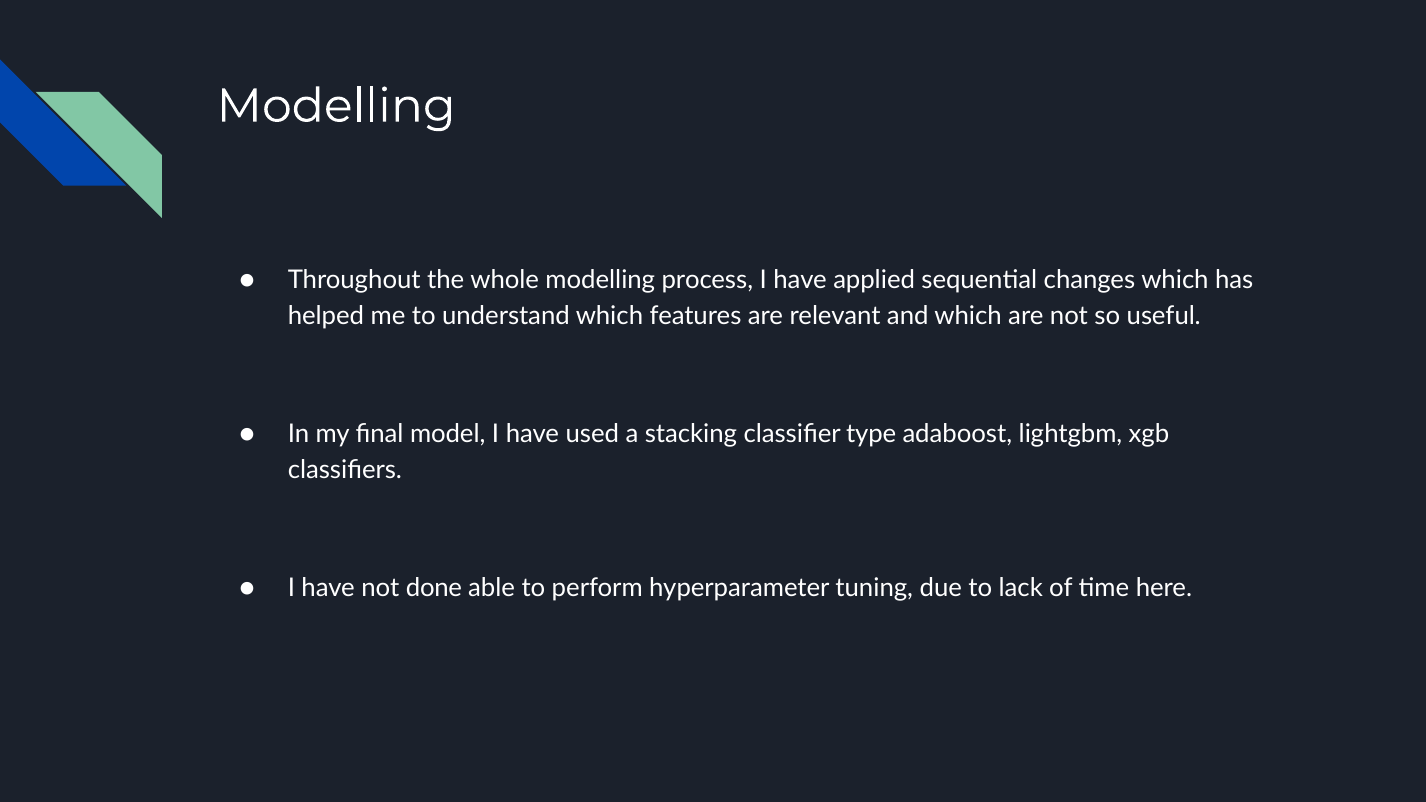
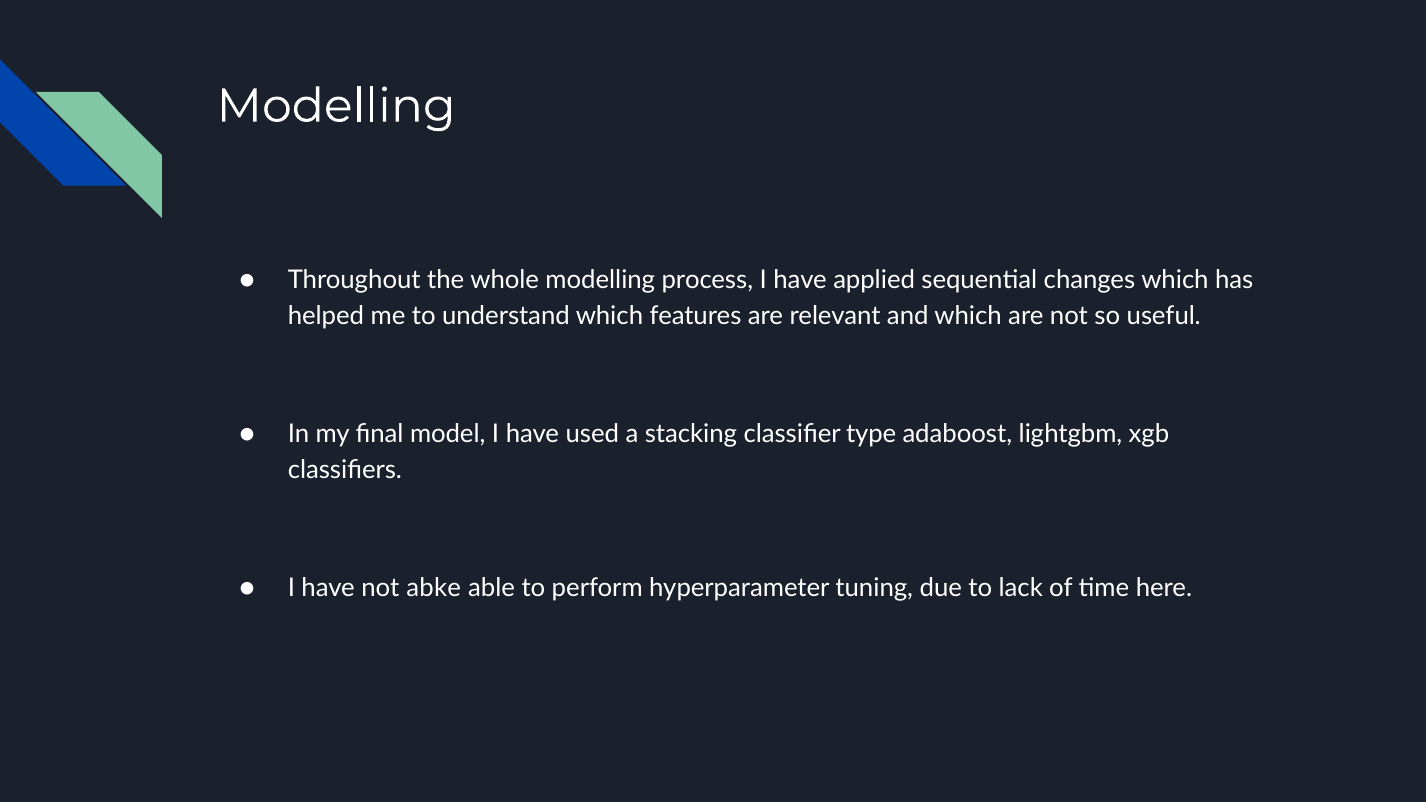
done: done -> abke (434, 588)
